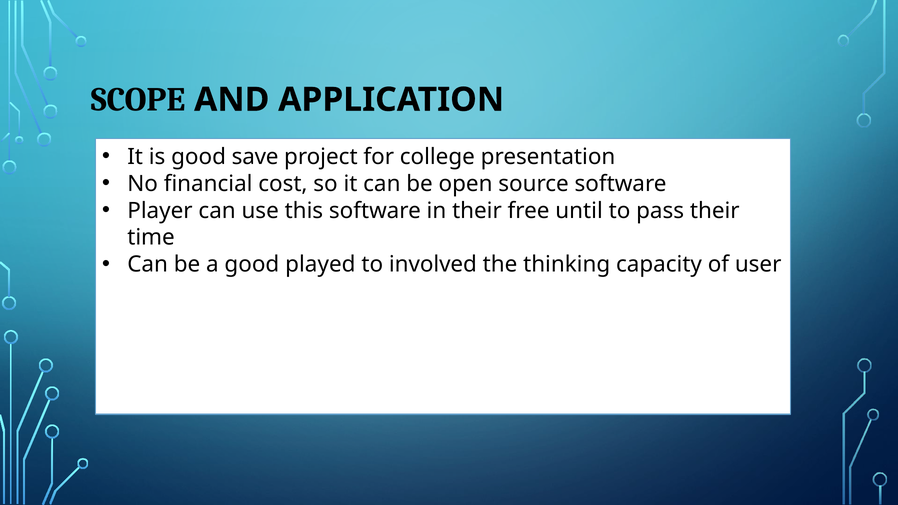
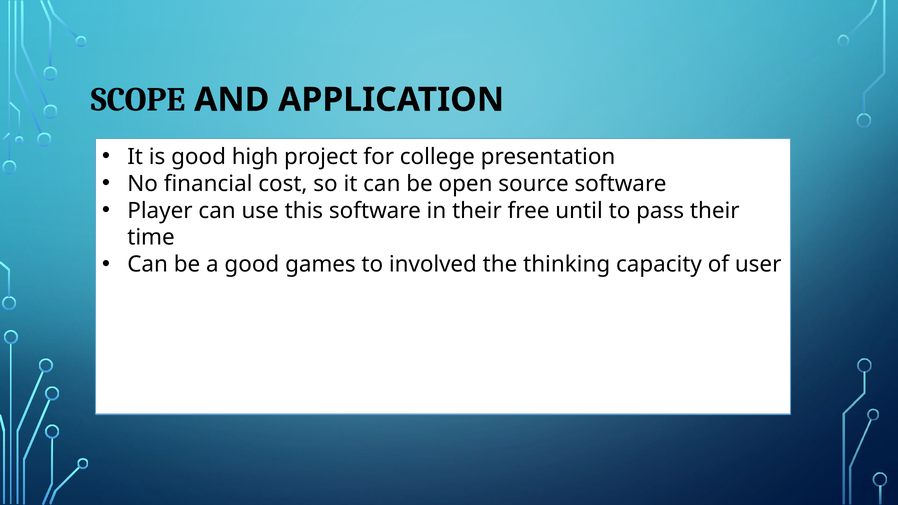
save: save -> high (255, 157)
played: played -> games (320, 265)
